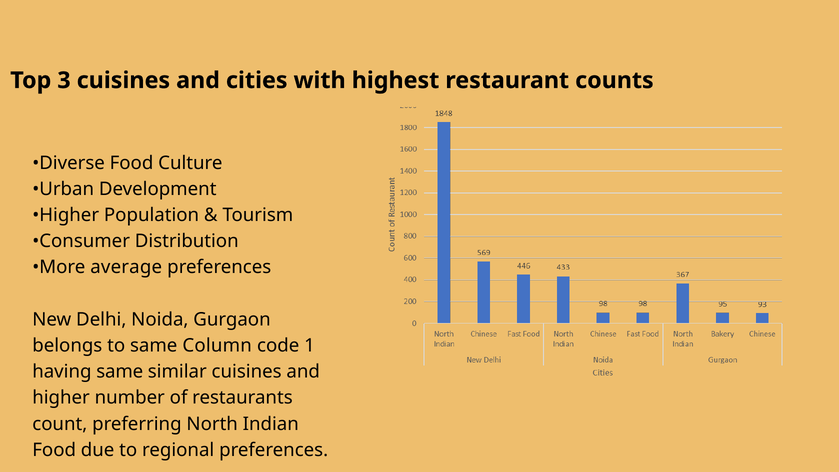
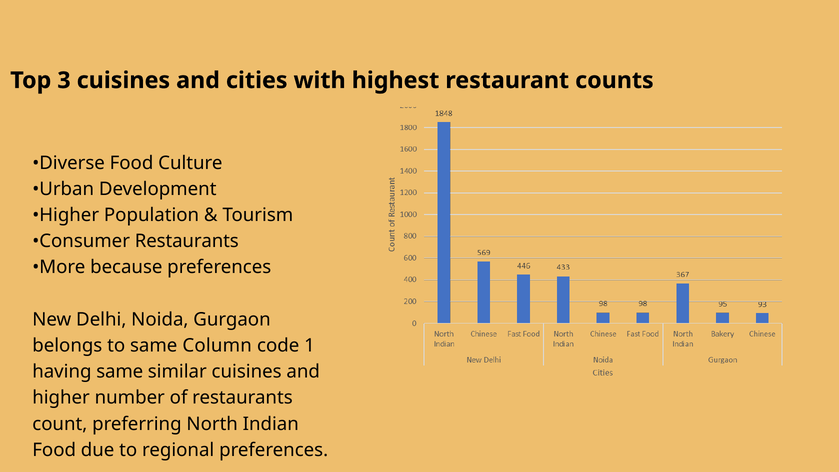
Consumer Distribution: Distribution -> Restaurants (187, 241)
average: average -> because (126, 267)
